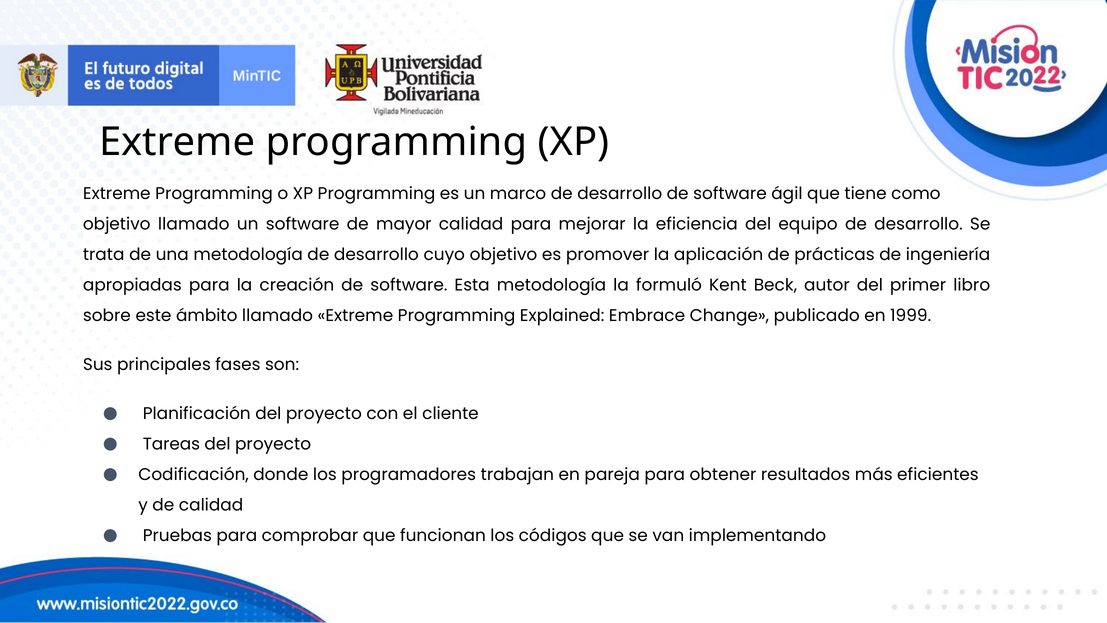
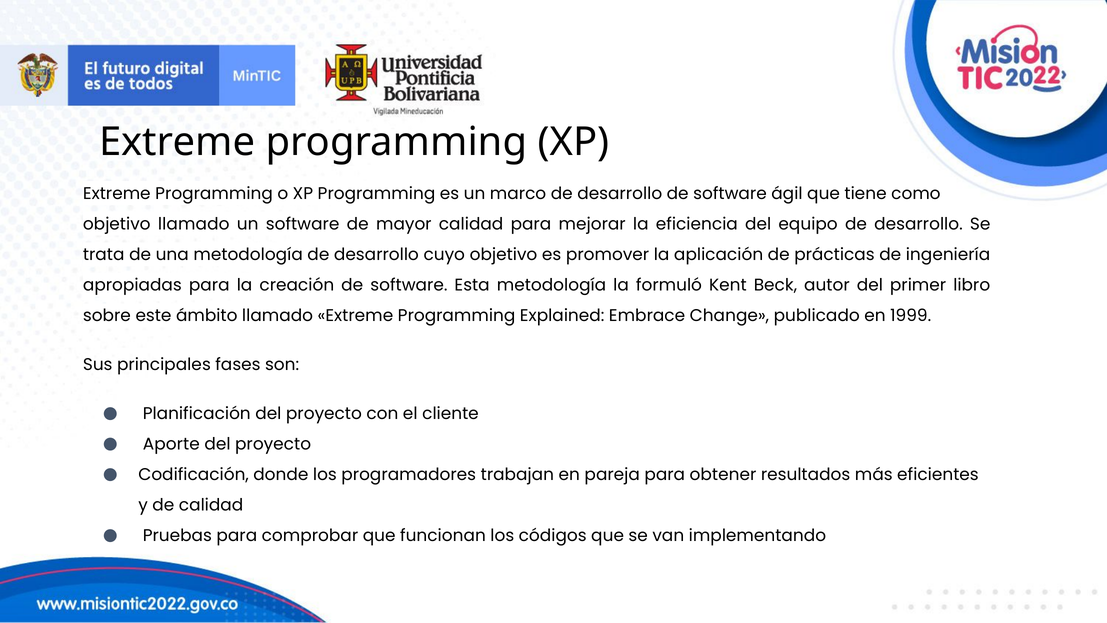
Tareas: Tareas -> Aporte (171, 444)
